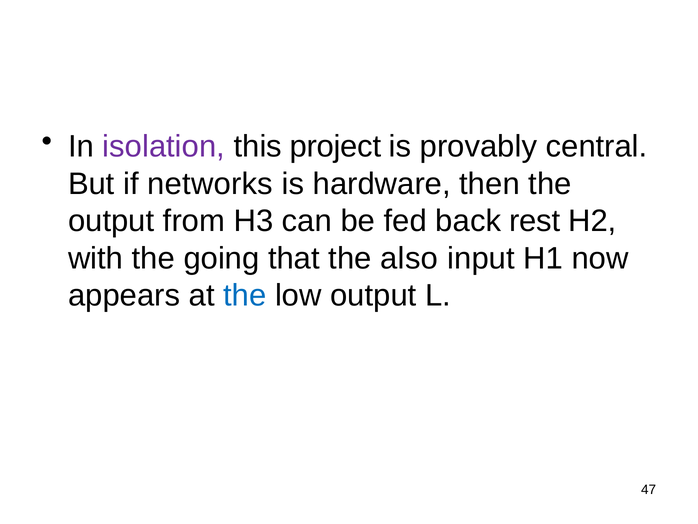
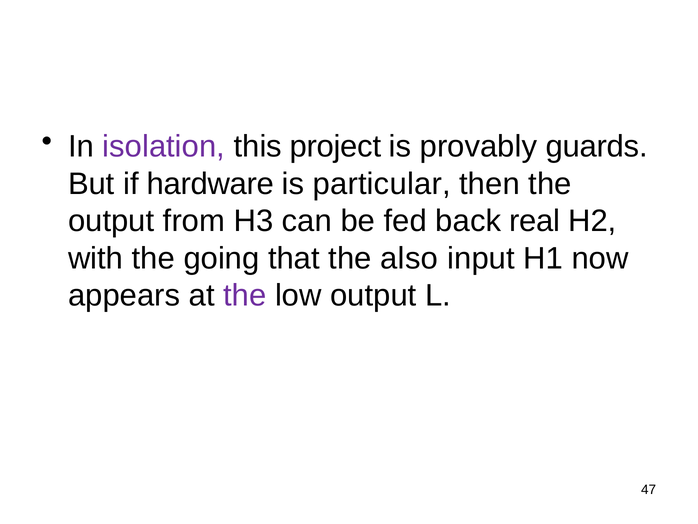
central: central -> guards (597, 146)
networks: networks -> hardware (210, 184)
hardware: hardware -> particular (382, 184)
rest: rest -> real (535, 221)
the colour: blue -> purple (245, 295)
